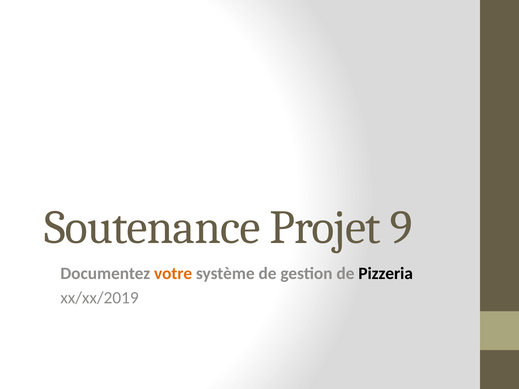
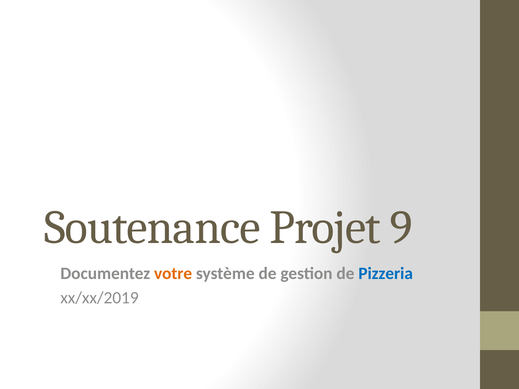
Pizzeria colour: black -> blue (386, 274)
